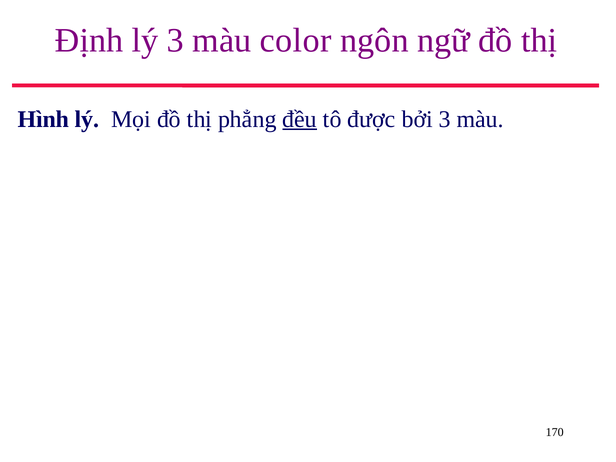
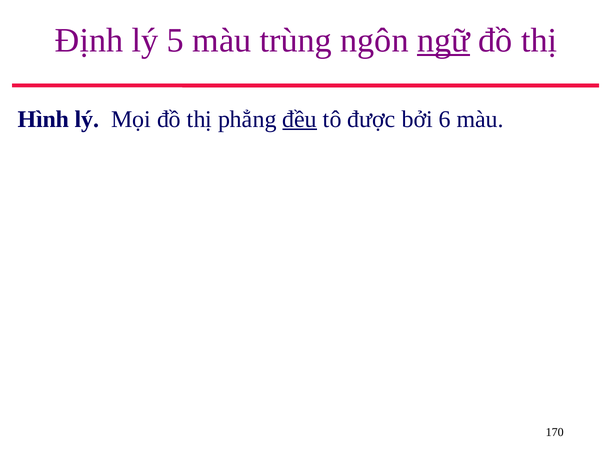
lý 3: 3 -> 5 (175, 40)
color: color -> trùng (296, 40)
ngữ underline: none -> present (444, 40)
bởi 3: 3 -> 6 (445, 119)
